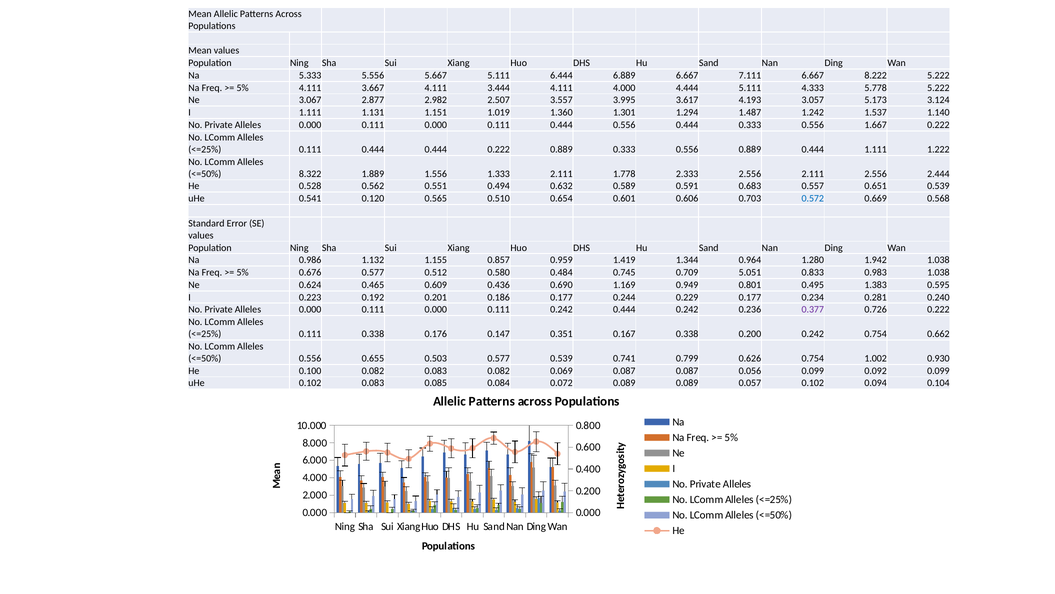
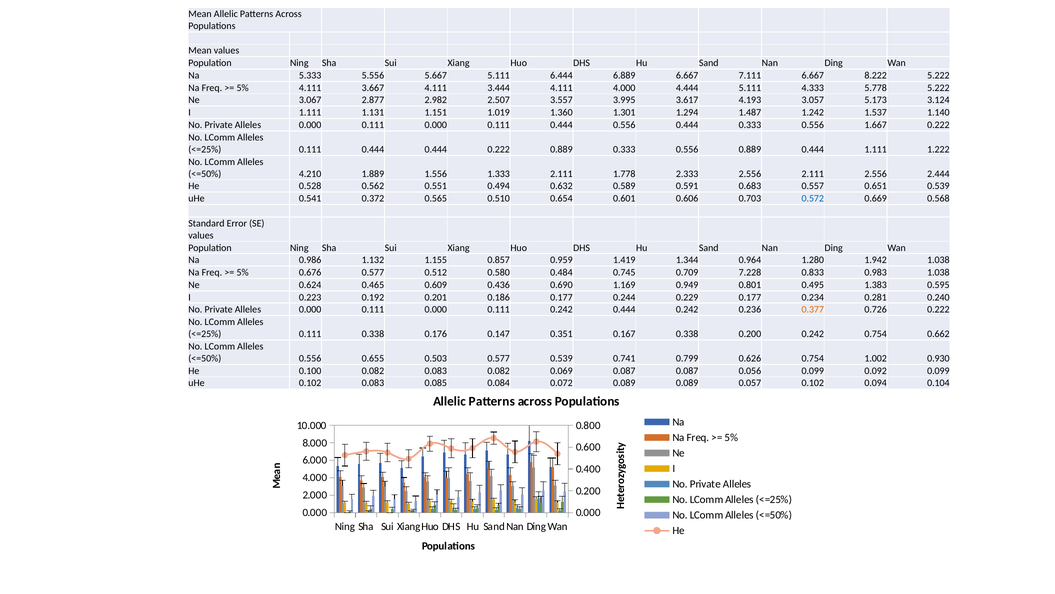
8.322: 8.322 -> 4.210 (310, 174)
0.120: 0.120 -> 0.372 (373, 198)
5.051: 5.051 -> 7.228 (750, 272)
0.377 colour: purple -> orange (813, 309)
